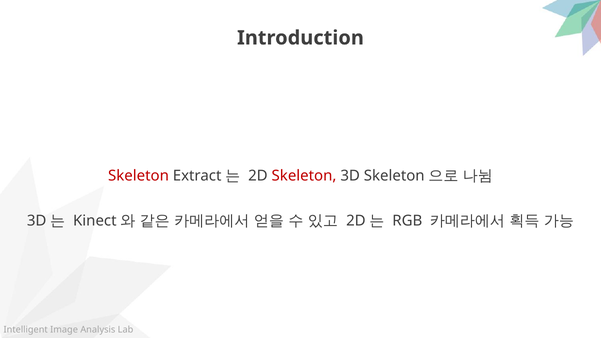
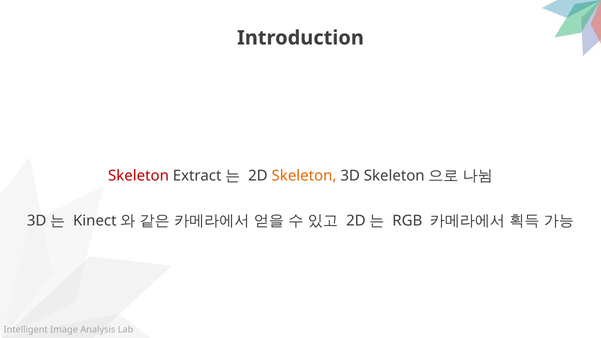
Skeleton colour: red -> orange (304, 176)
